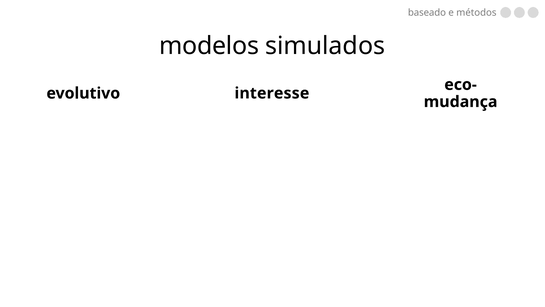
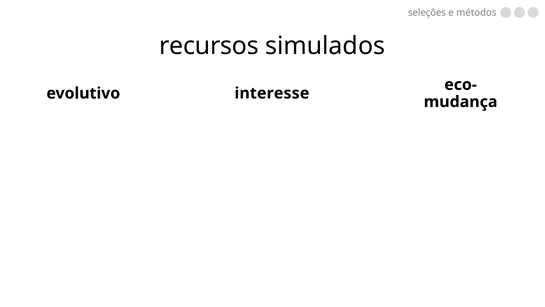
baseado: baseado -> seleções (427, 13)
modelos: modelos -> recursos (209, 46)
